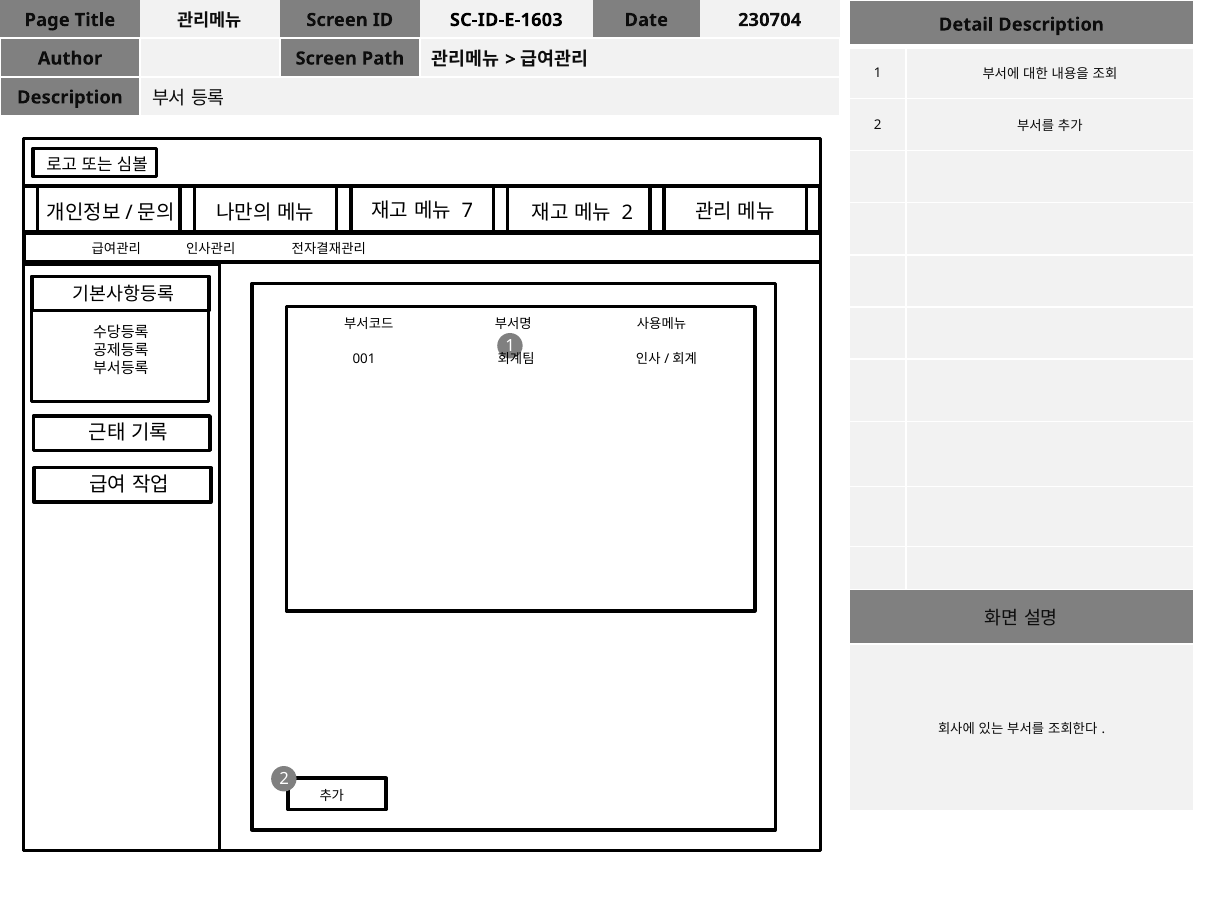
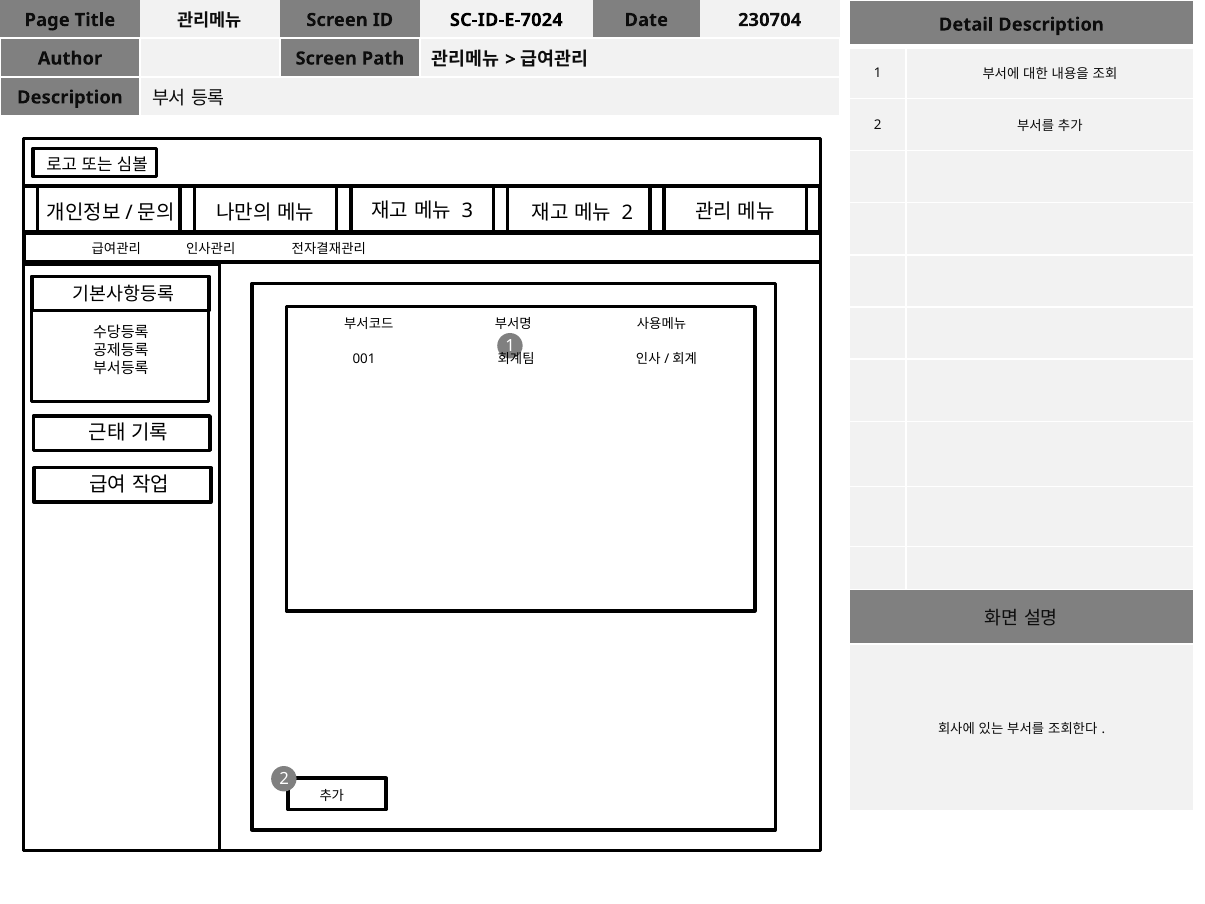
SC-ID-E-1603: SC-ID-E-1603 -> SC-ID-E-7024 (506, 20)
7: 7 -> 3 (467, 211)
